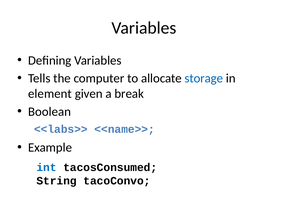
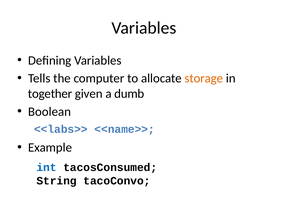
storage colour: blue -> orange (204, 78)
element: element -> together (50, 94)
break: break -> dumb (129, 94)
